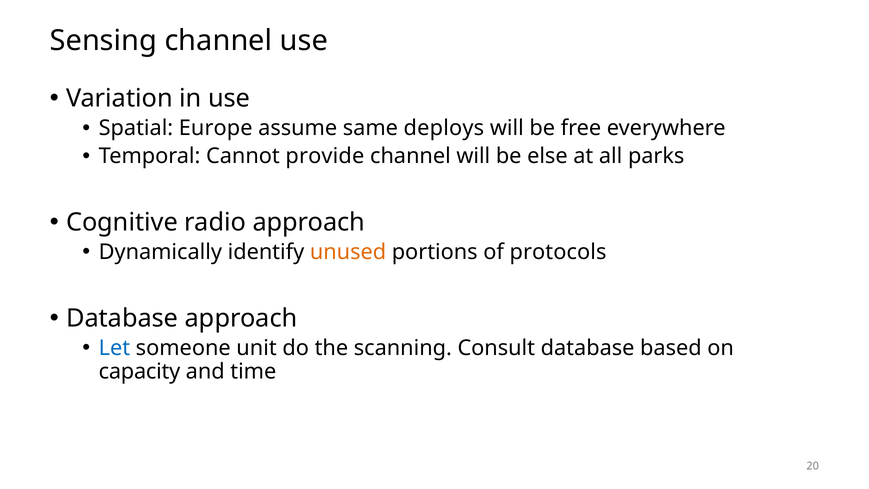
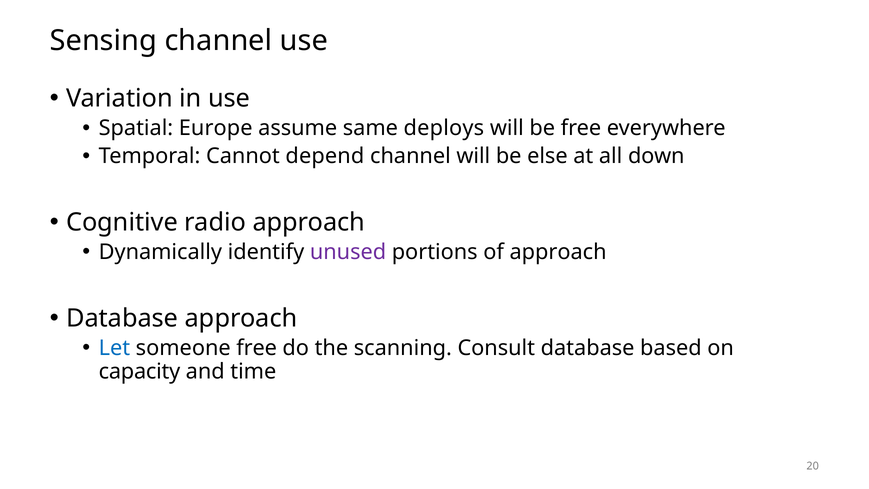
provide: provide -> depend (325, 156)
parks: parks -> down (656, 156)
unused colour: orange -> purple (348, 252)
of protocols: protocols -> approach (558, 252)
someone unit: unit -> free (257, 348)
